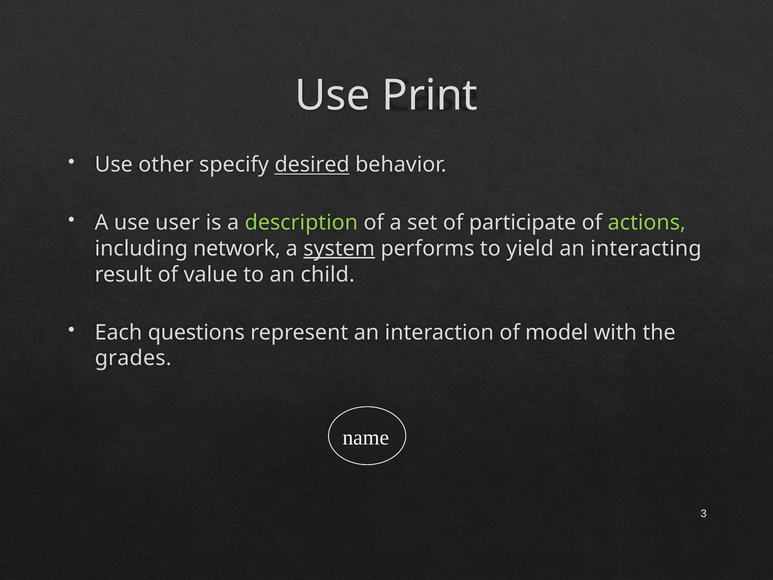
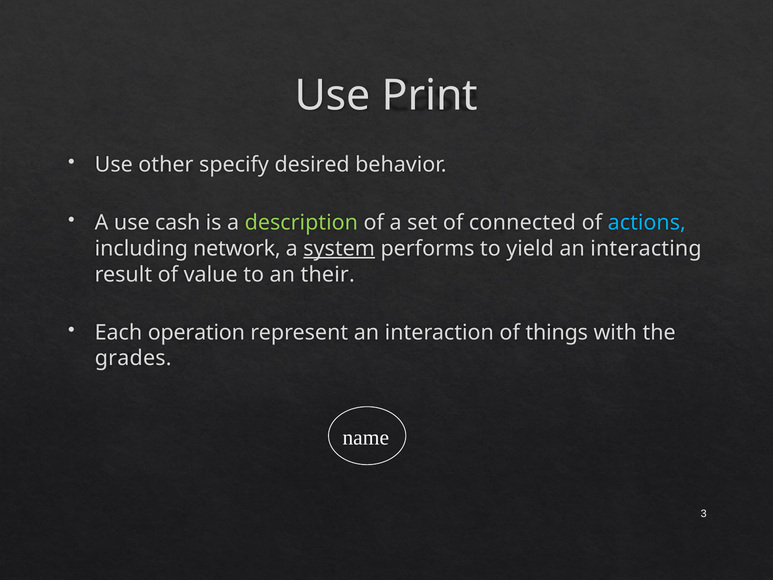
desired underline: present -> none (312, 165)
user: user -> cash (178, 223)
participate: participate -> connected (522, 223)
actions colour: light green -> light blue (647, 223)
child: child -> their (328, 274)
questions: questions -> operation (196, 332)
model: model -> things (557, 332)
